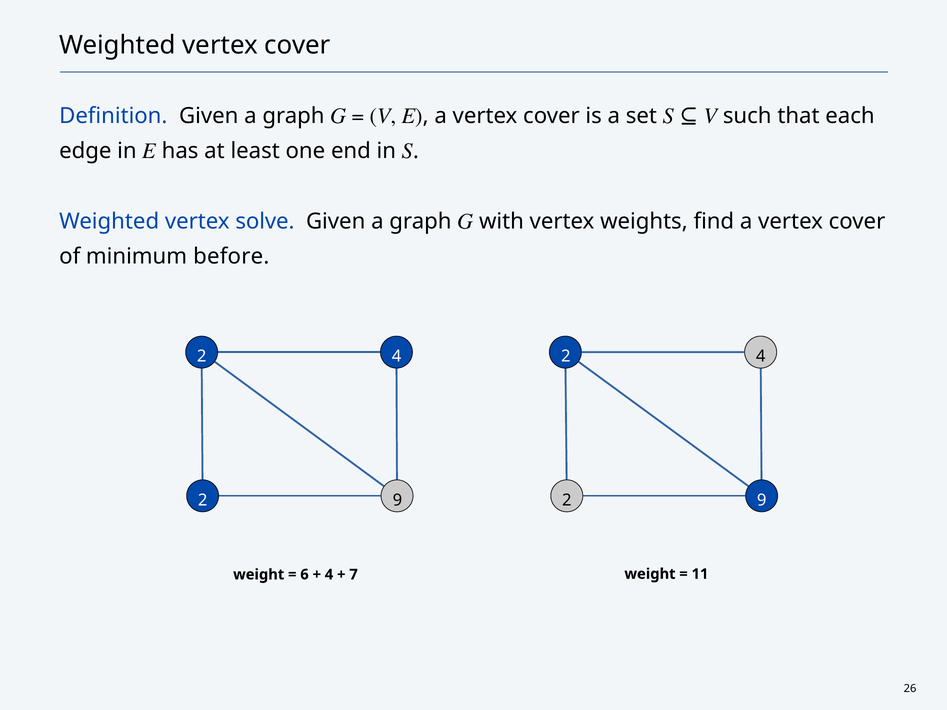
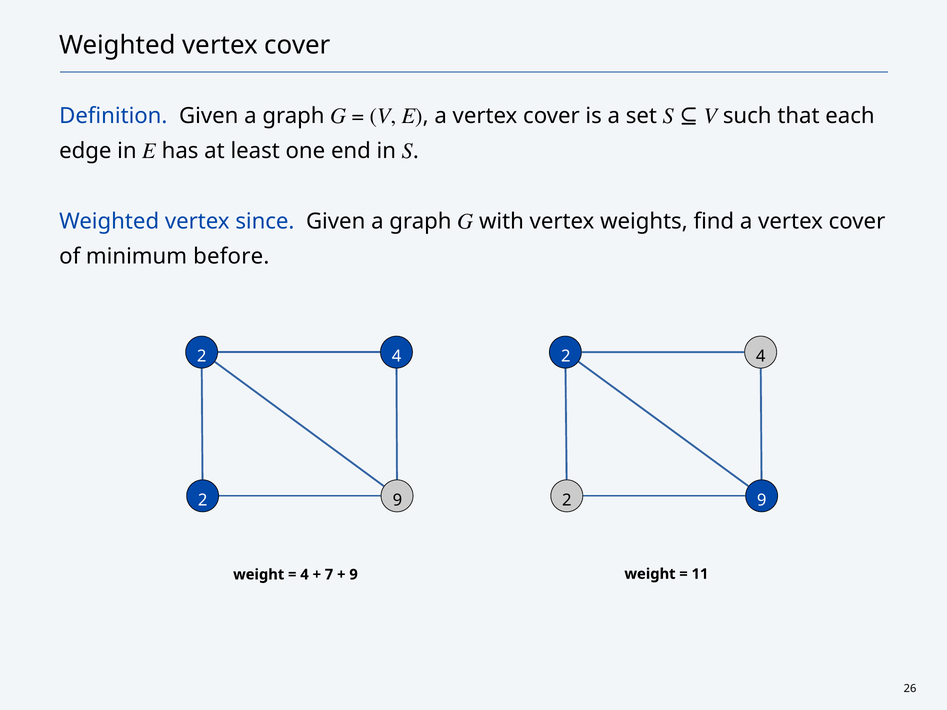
solve: solve -> since (265, 221)
6: 6 -> 4 (305, 575)
4: 4 -> 7 (329, 575)
7: 7 -> 9 (354, 575)
